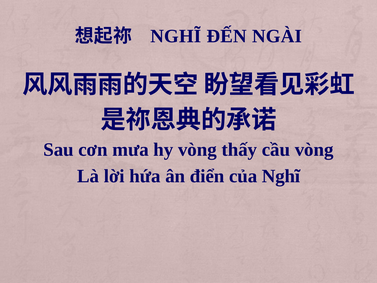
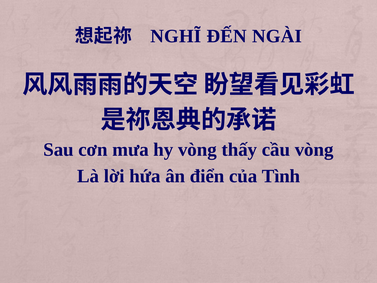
của Nghĩ: Nghĩ -> Tình (281, 176)
